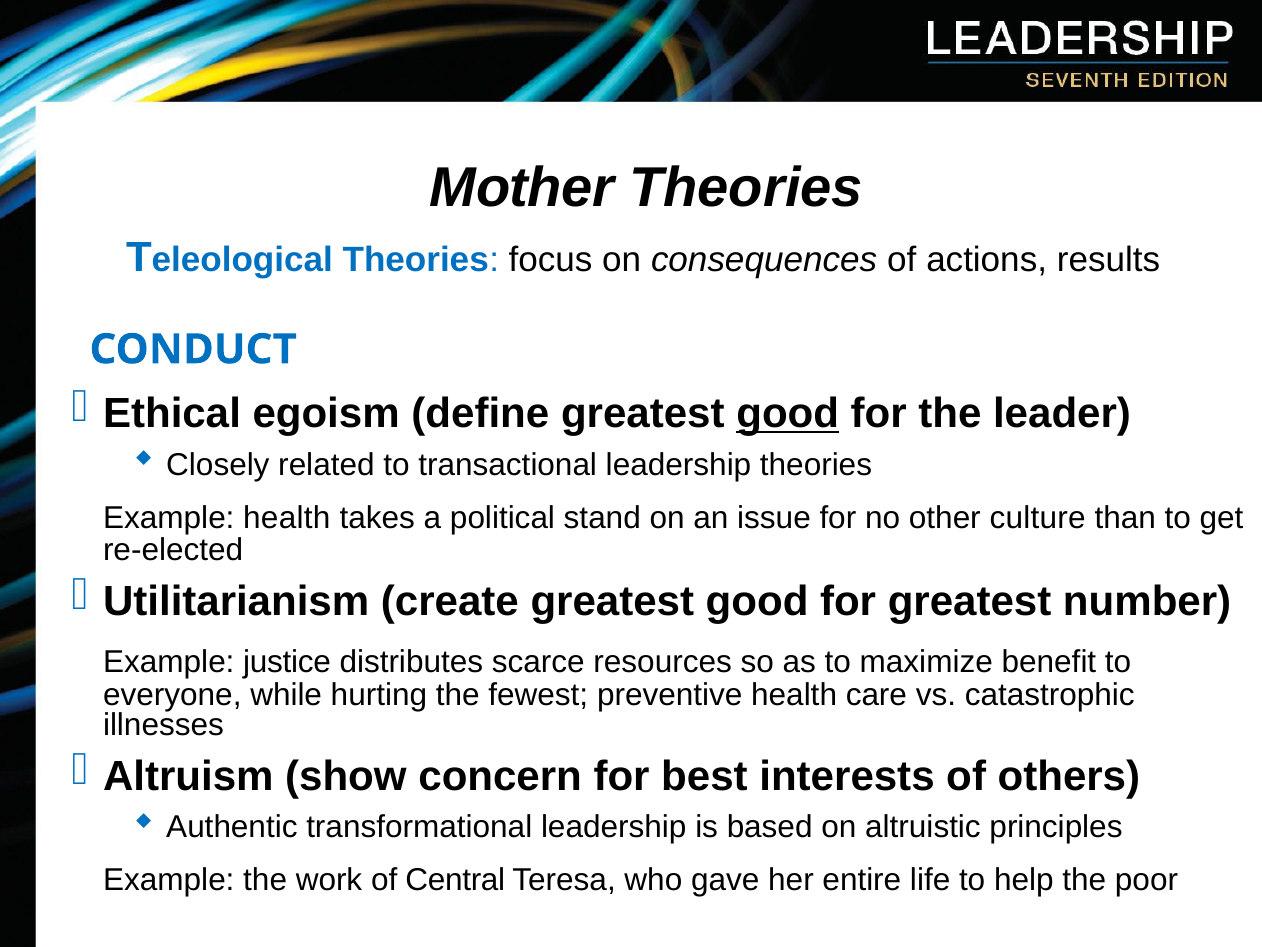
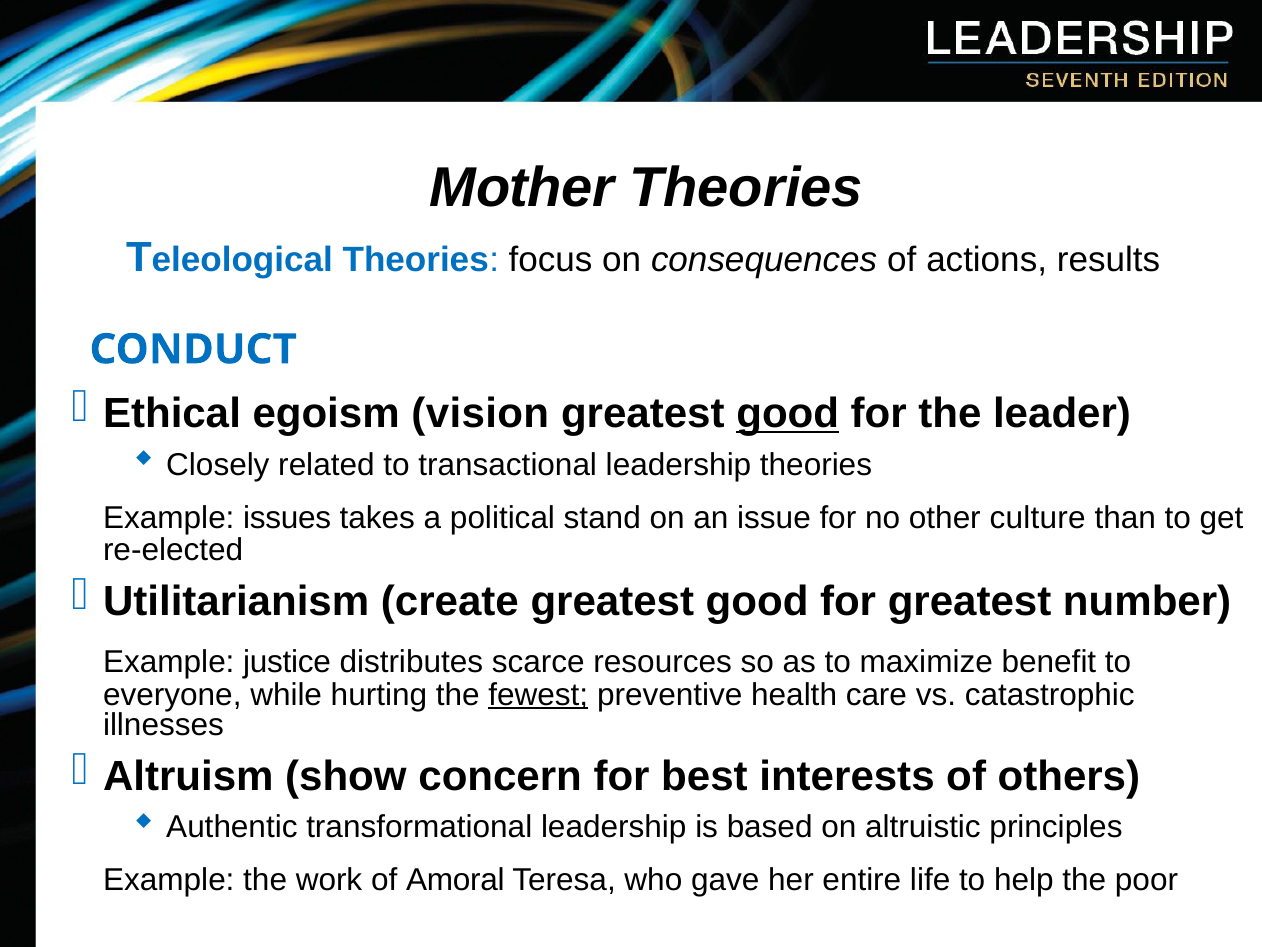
define: define -> vision (480, 414)
Example health: health -> issues (287, 517)
fewest underline: none -> present (538, 694)
Central: Central -> Amoral (455, 880)
